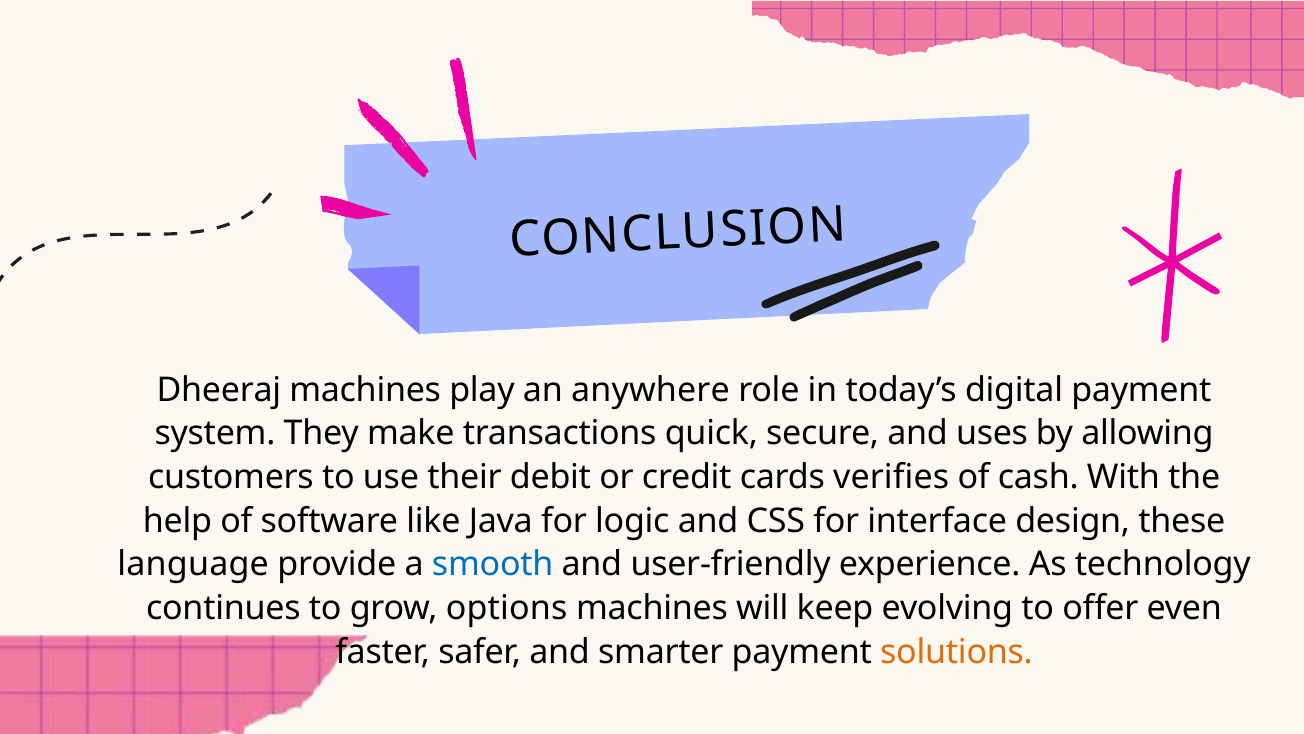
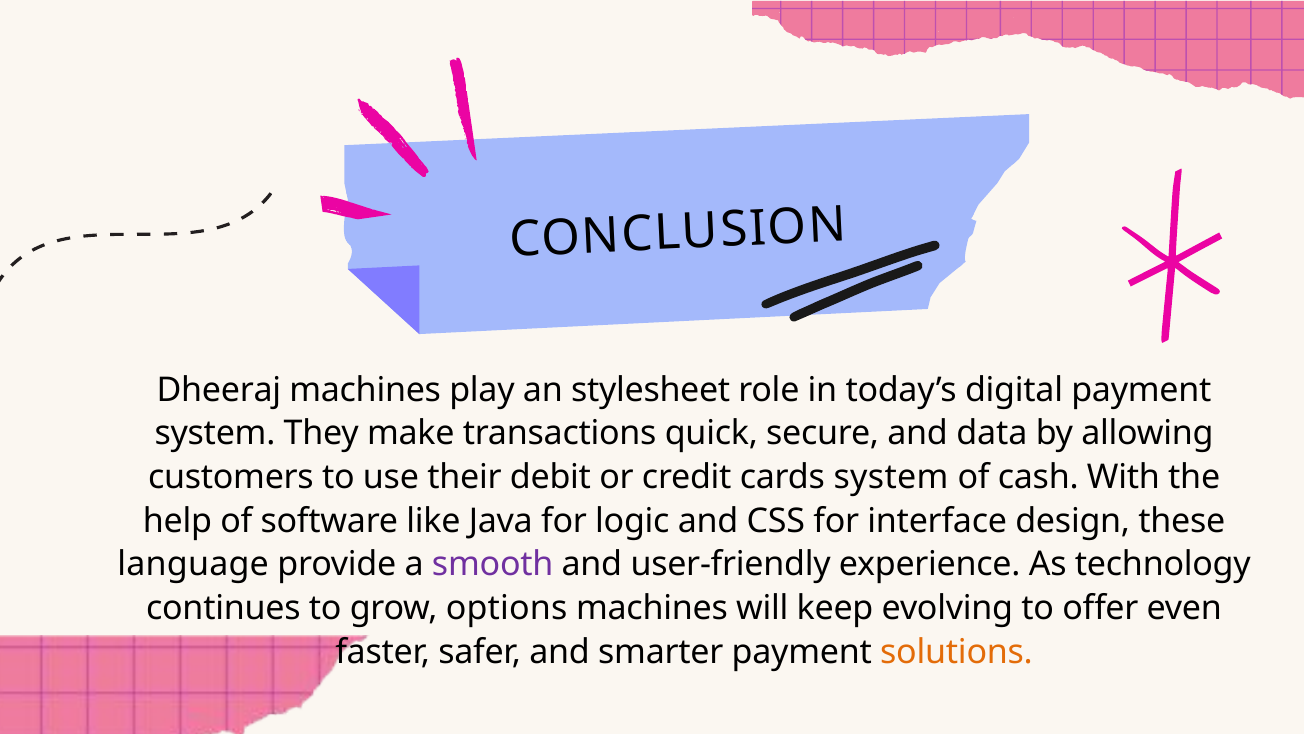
anywhere: anywhere -> stylesheet (651, 390)
uses: uses -> data (992, 433)
cards verifies: verifies -> system (891, 477)
smooth colour: blue -> purple (493, 564)
